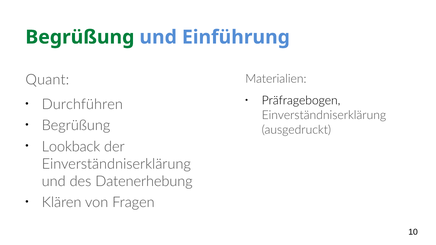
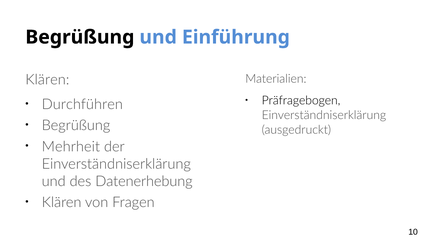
Begrüßung colour: green -> black (80, 37)
Quant: Quant -> Klären (47, 80)
Lookback: Lookback -> Mehrheit (71, 147)
